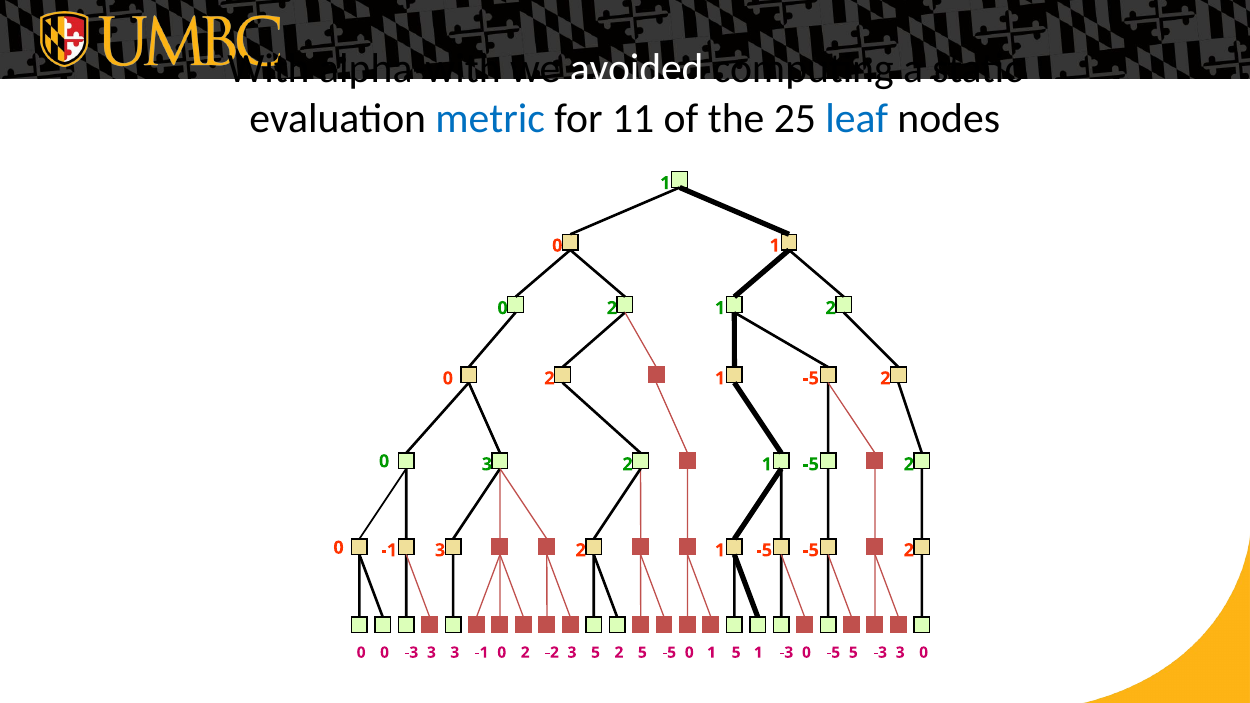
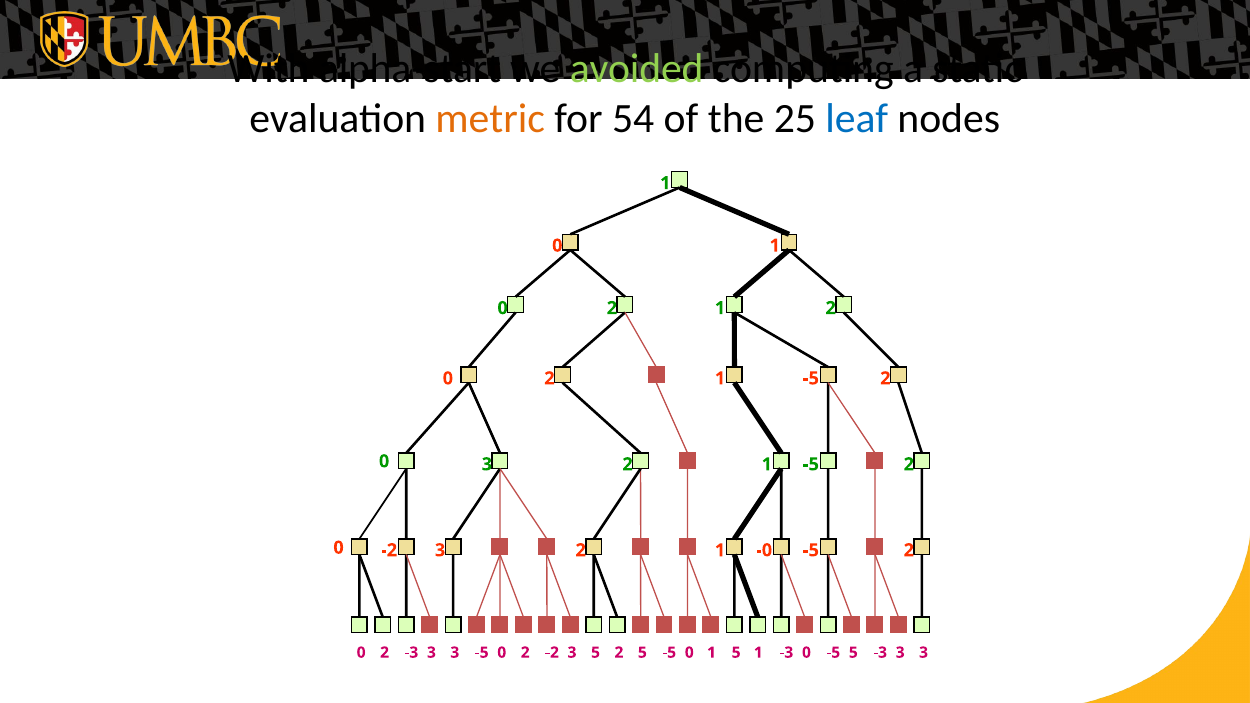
alpha-with: alpha-with -> alpha-start (410, 69)
avoided colour: white -> light green (637, 69)
metric colour: blue -> orange (490, 119)
11: 11 -> 54 (633, 119)
0 -1: -1 -> -2 (389, 550)
-5: -5 -> -0 (764, 550)
0: 0 -> 2 (385, 653)
-1: -1 -> -5 (482, 653)
5 3 0: 0 -> 3 (924, 653)
